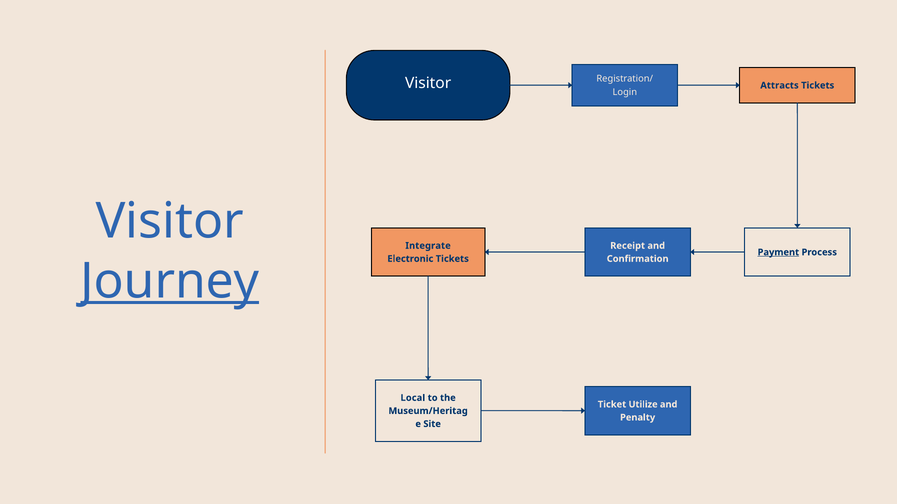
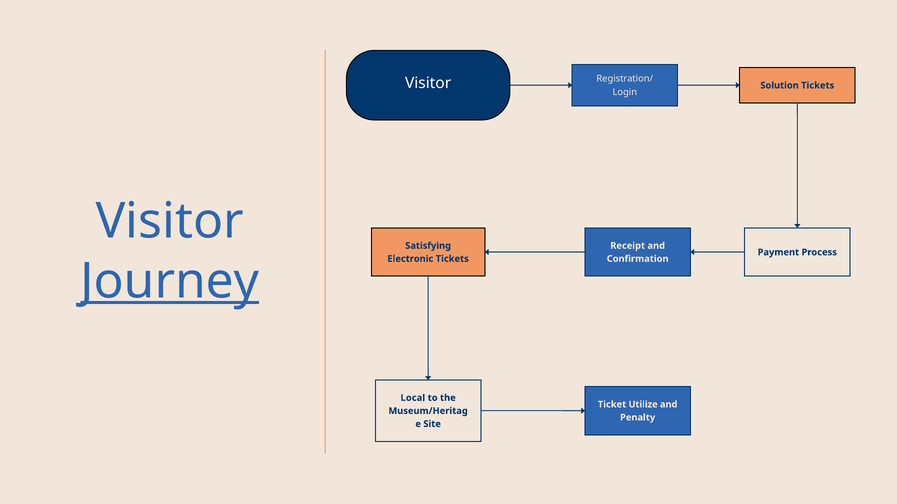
Attracts: Attracts -> Solution (780, 85)
Integrate: Integrate -> Satisfying (428, 246)
Payment underline: present -> none (778, 253)
